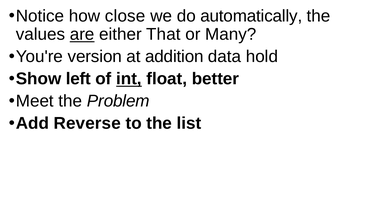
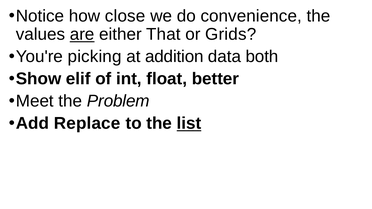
automatically: automatically -> convenience (251, 16)
Many: Many -> Grids (231, 34)
version: version -> picking (95, 57)
hold: hold -> both (262, 57)
left: left -> elif (78, 79)
int underline: present -> none (129, 79)
Reverse: Reverse -> Replace (87, 124)
list underline: none -> present (189, 124)
